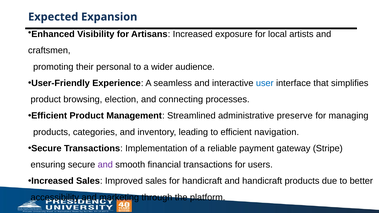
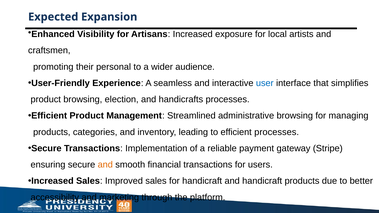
connecting: connecting -> handicrafts (181, 100)
administrative preserve: preserve -> browsing (295, 116)
efficient navigation: navigation -> processes (277, 132)
and colour: purple -> orange (105, 165)
